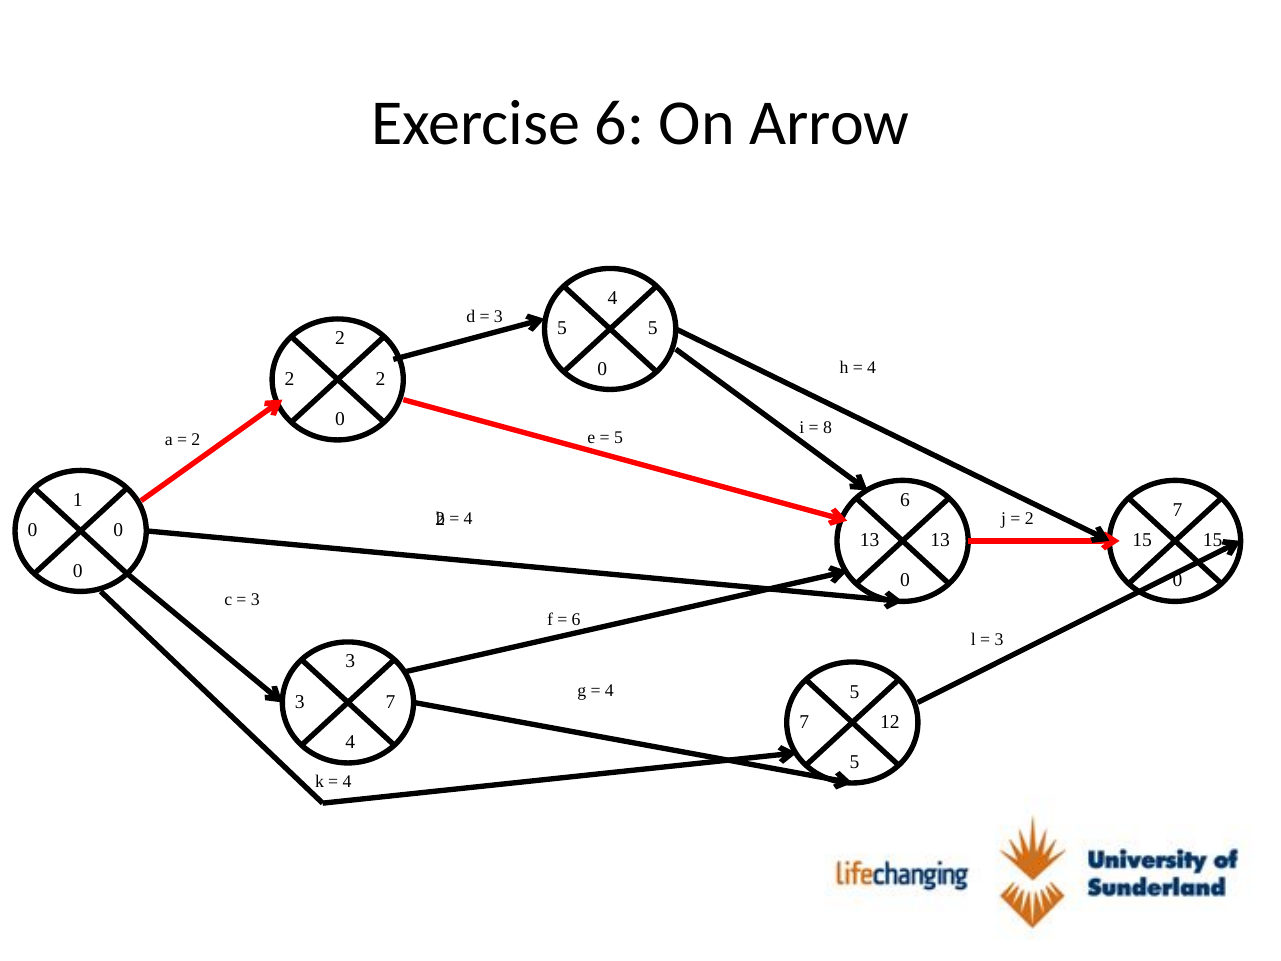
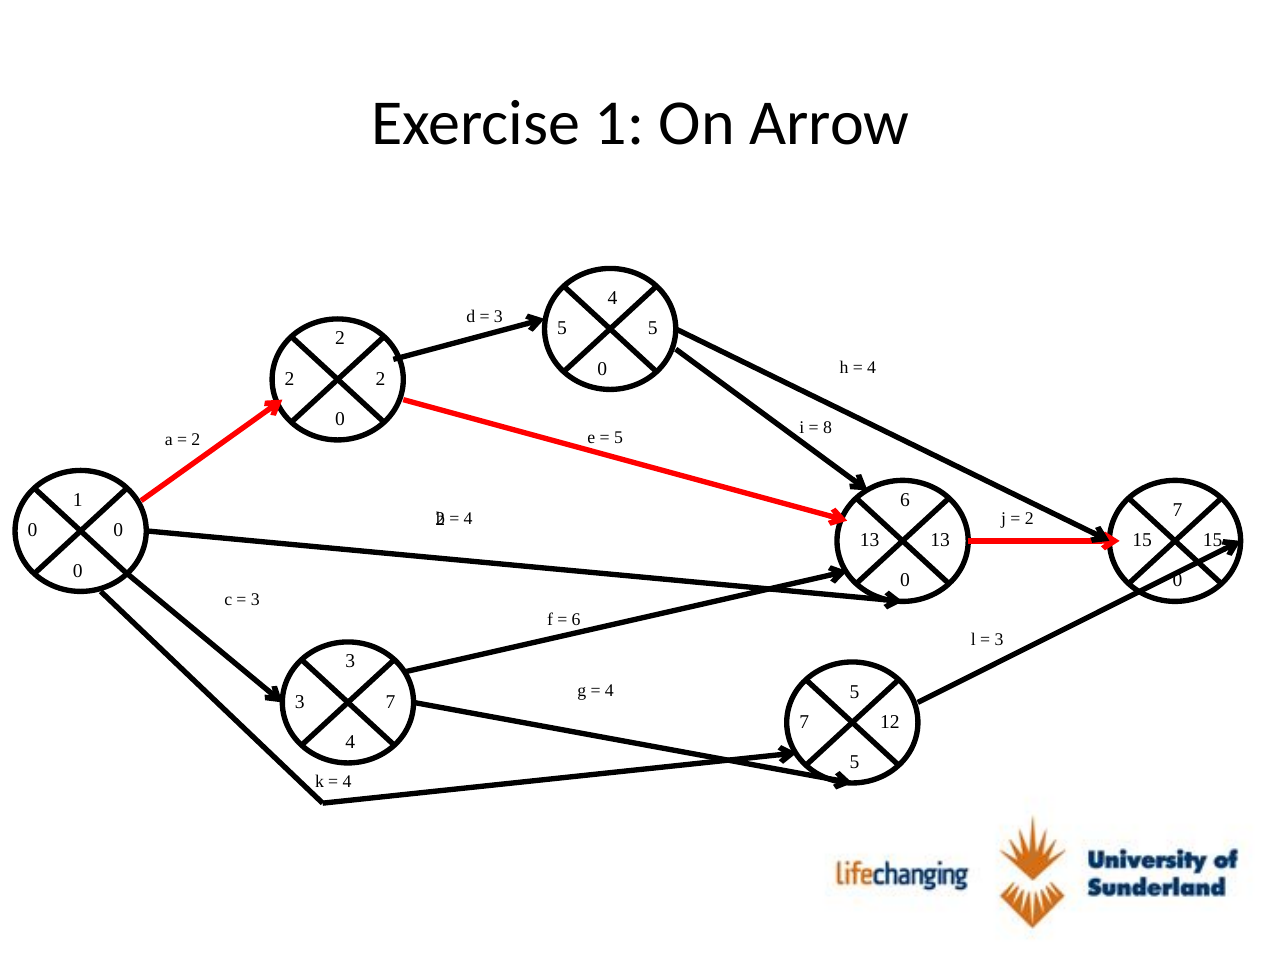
Exercise 6: 6 -> 1 (620, 123)
